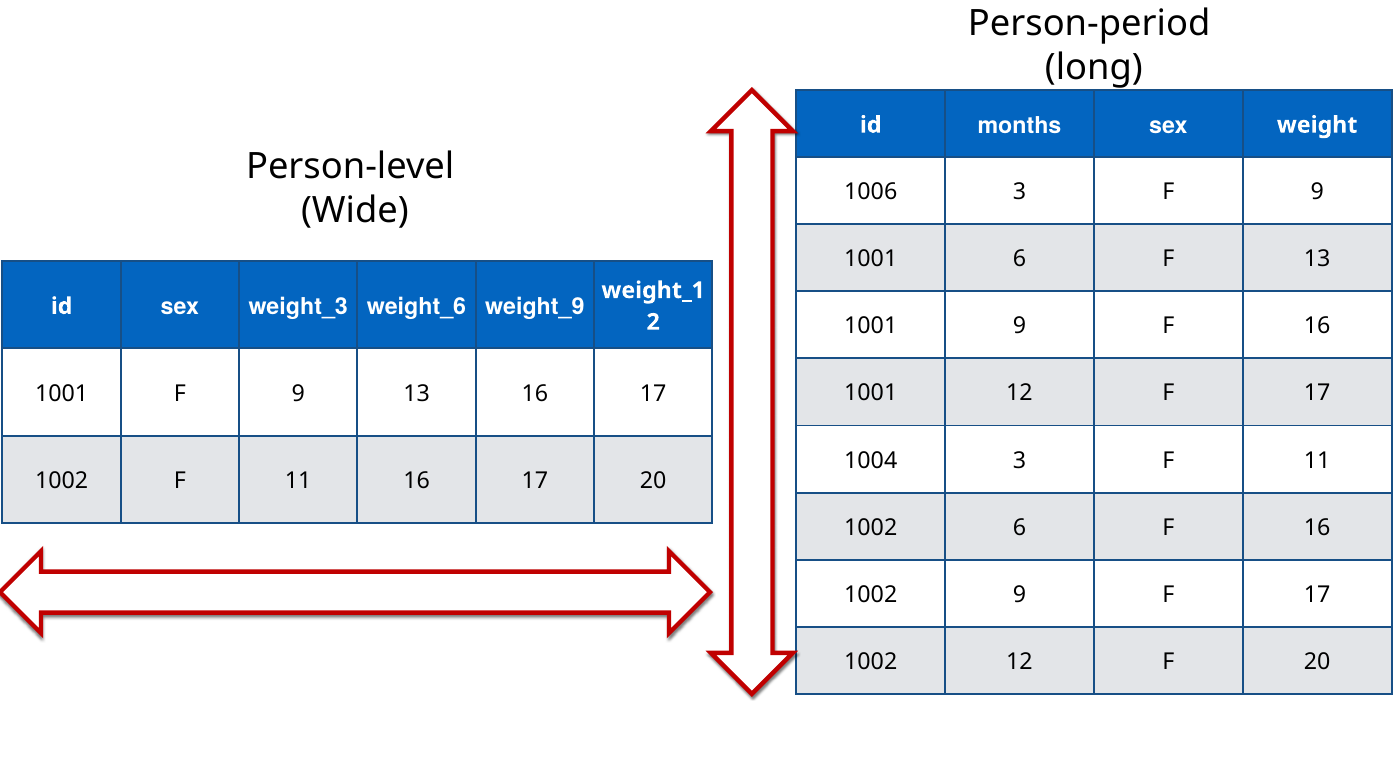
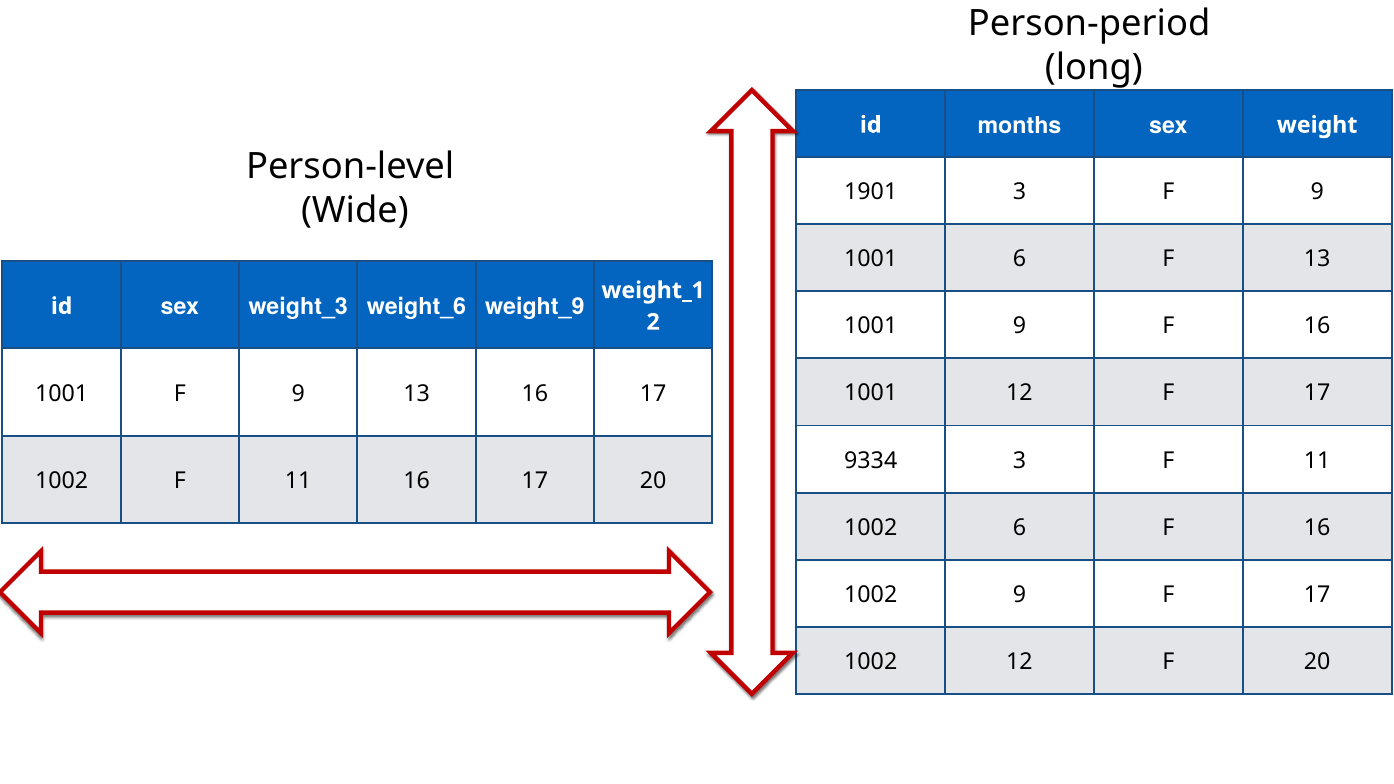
1006: 1006 -> 1901 (871, 192)
1004: 1004 -> 9334 (871, 460)
